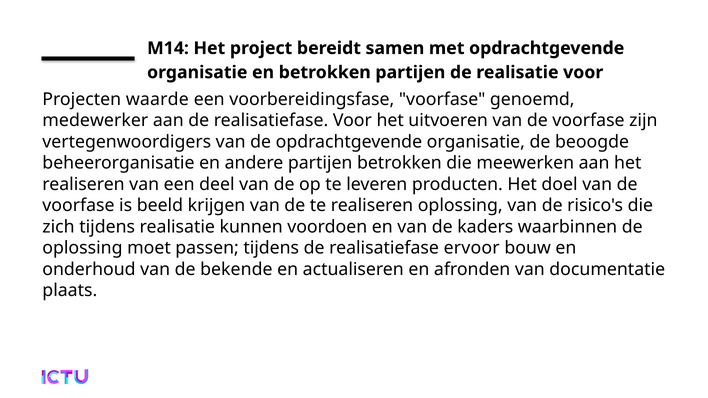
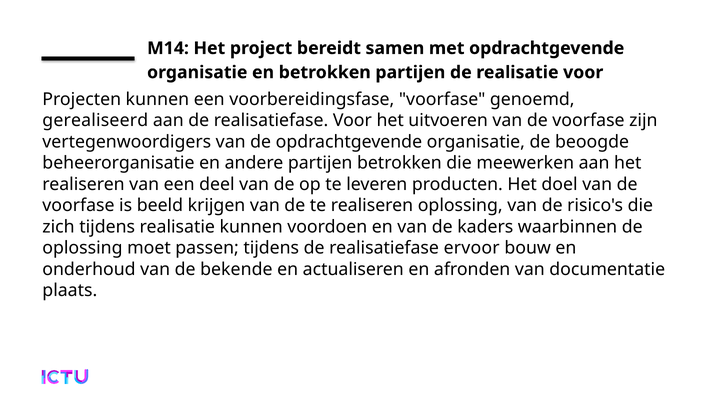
Projecten waarde: waarde -> kunnen (157, 99)
medewerker: medewerker -> gerealiseerd (95, 121)
